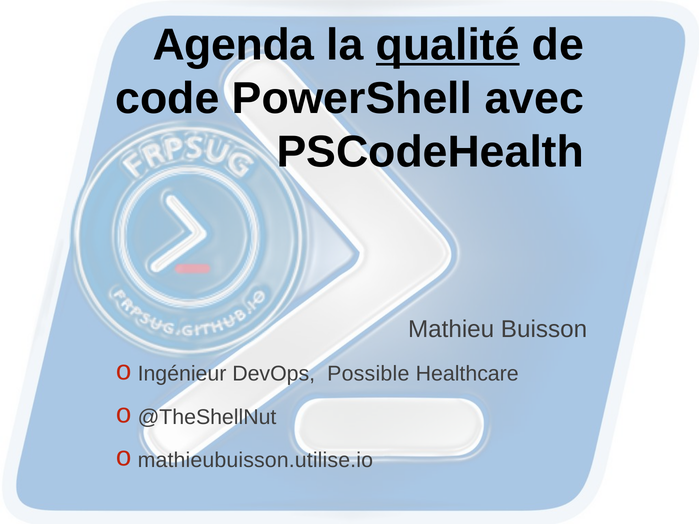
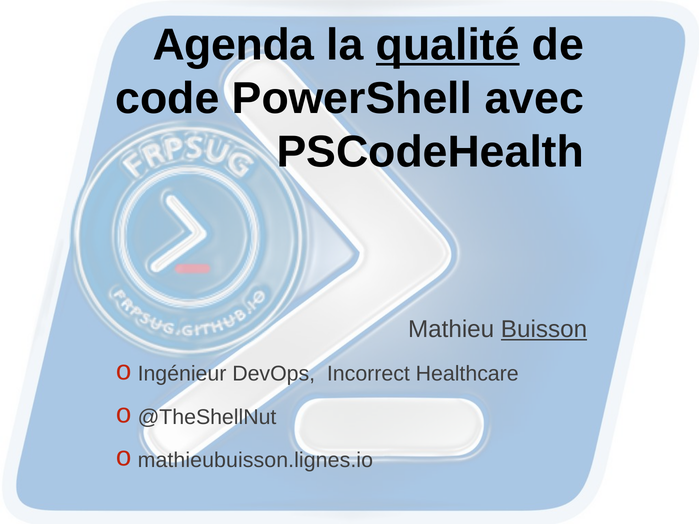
Buisson underline: none -> present (544, 329)
Possible: Possible -> Incorrect (368, 374)
mathieubuisson.utilise.io: mathieubuisson.utilise.io -> mathieubuisson.lignes.io (255, 460)
